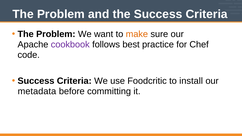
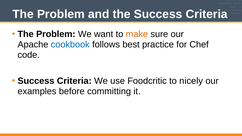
cookbook colour: purple -> blue (70, 45)
install: install -> nicely (191, 81)
metadata: metadata -> examples (37, 91)
